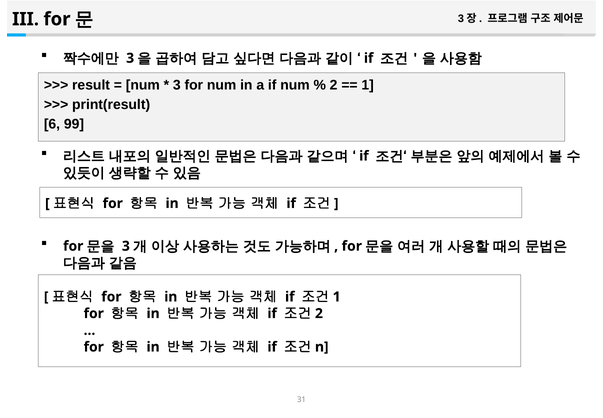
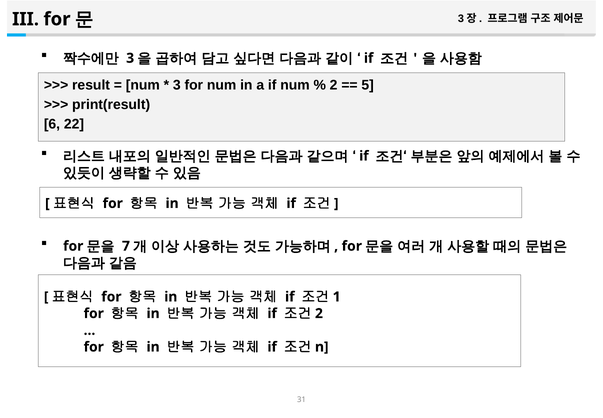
1: 1 -> 5 (368, 85)
99: 99 -> 22 (74, 124)
3: 3 -> 7 (126, 246)
